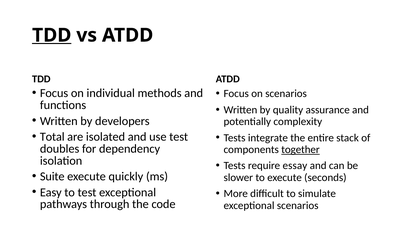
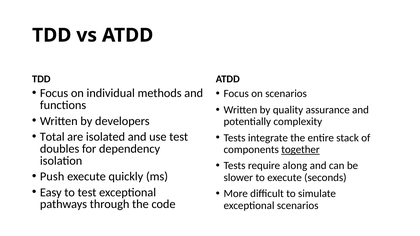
TDD underline: present -> none (52, 35)
essay: essay -> along (295, 166)
Suite: Suite -> Push (52, 177)
